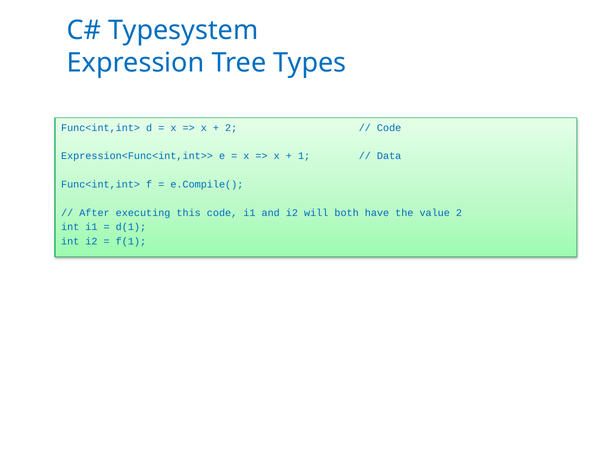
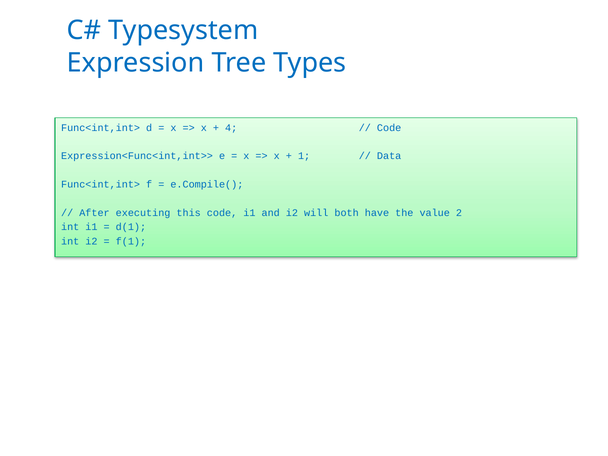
2: 2 -> 4 (231, 128)
